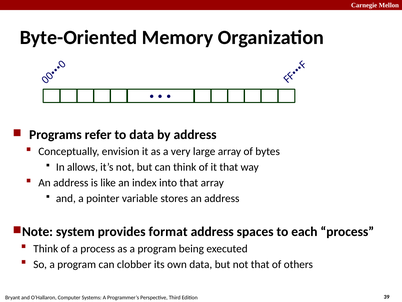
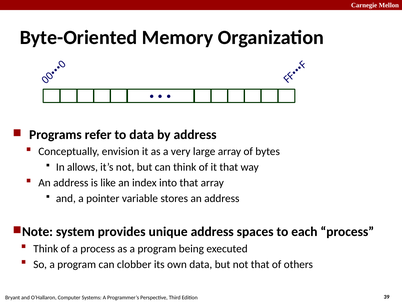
format: format -> unique (168, 231)
